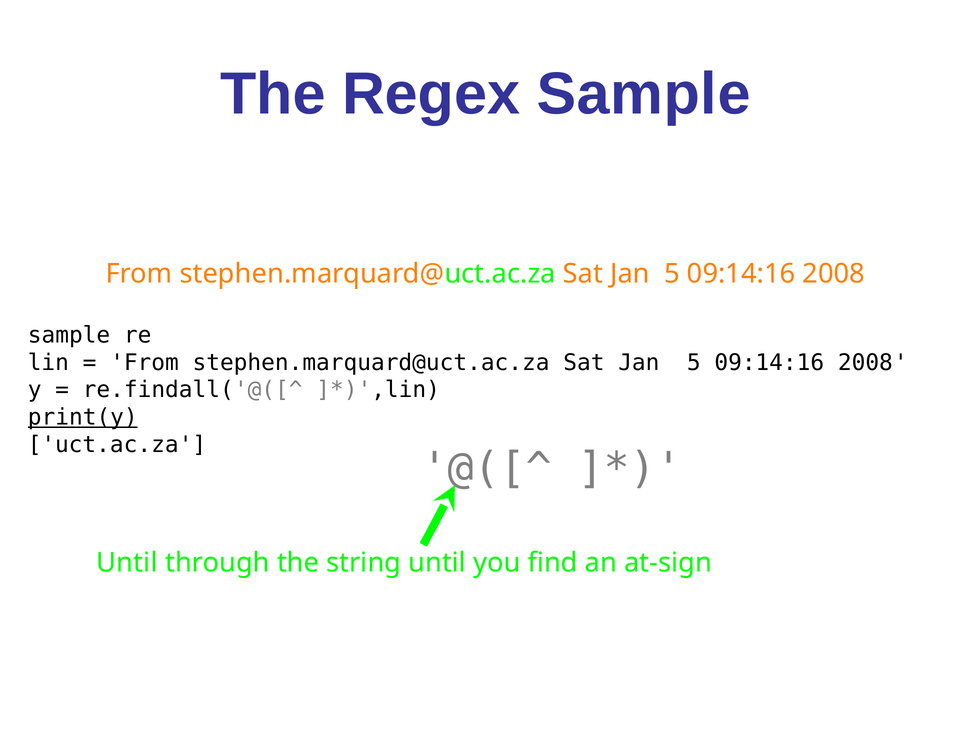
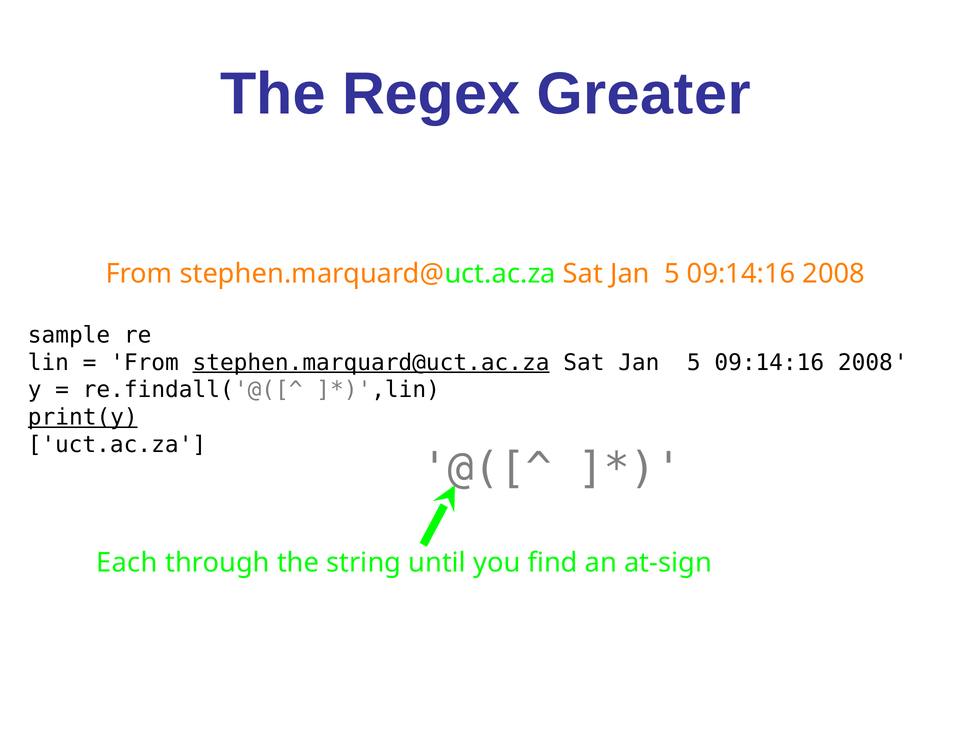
Regex Sample: Sample -> Greater (644, 94)
stephen.marquard@uct.ac.za underline: none -> present (371, 363)
Until: Until -> Each (127, 563)
